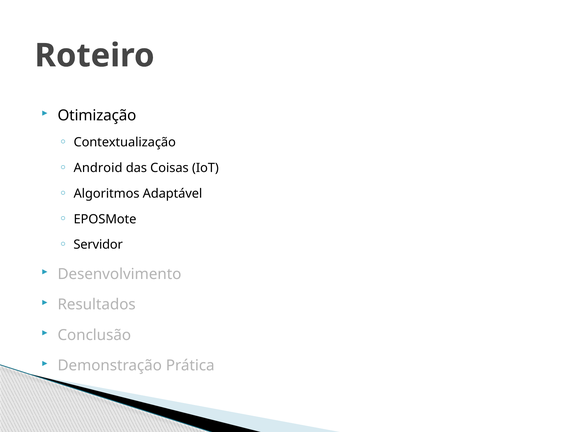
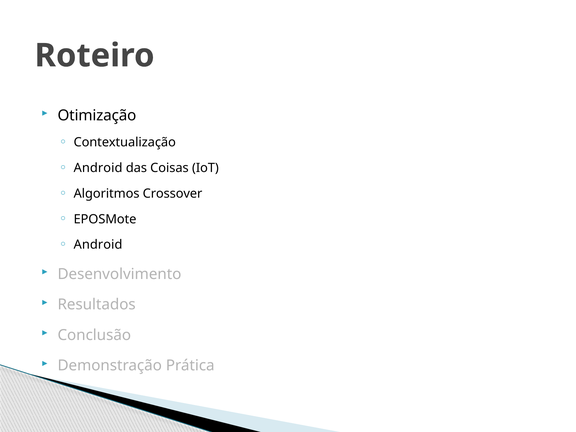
Adaptável: Adaptável -> Crossover (173, 194)
Servidor: Servidor -> Android (98, 245)
